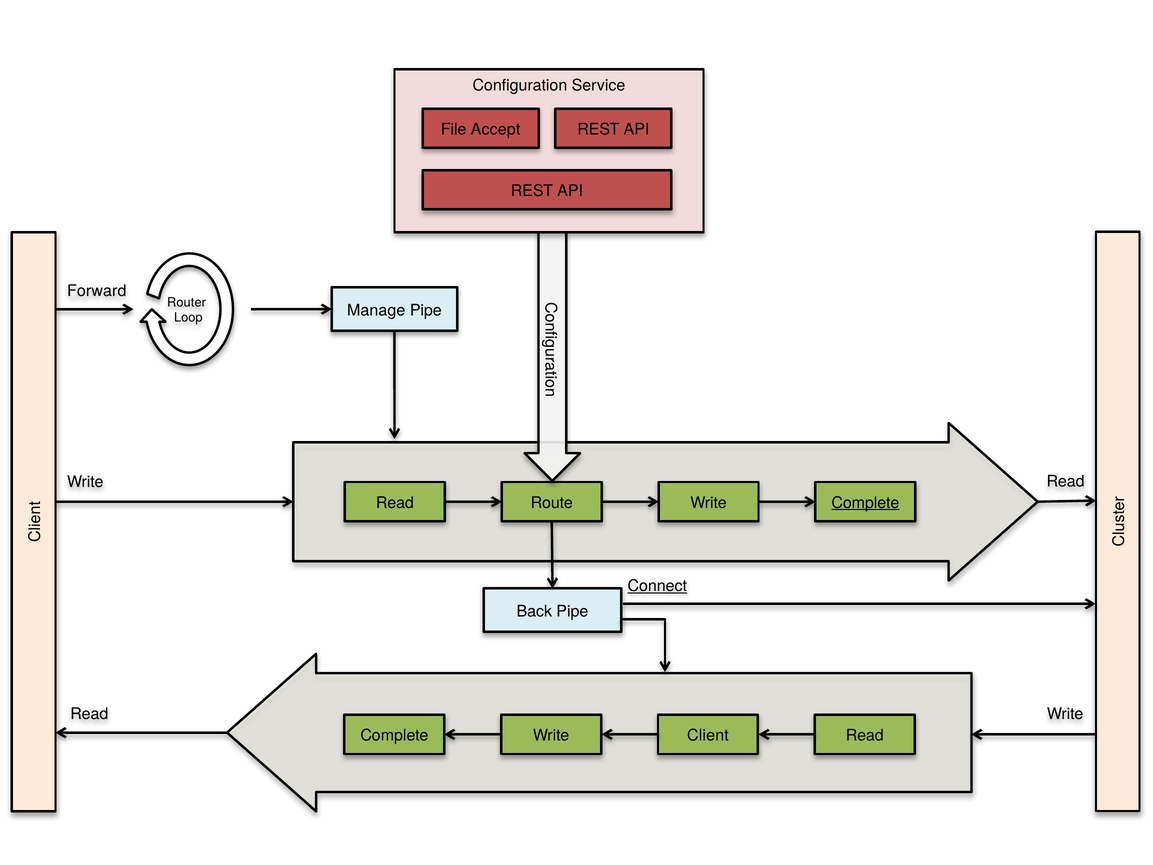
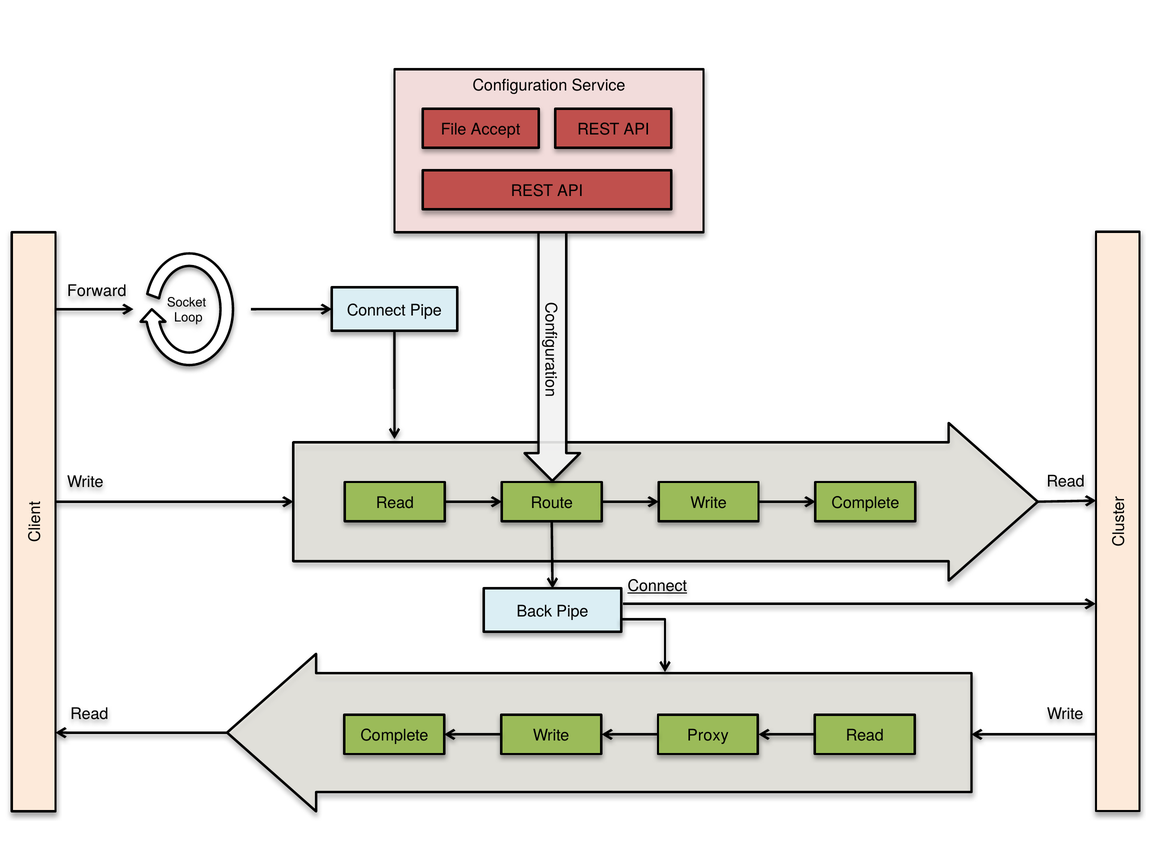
Router: Router -> Socket (187, 302)
Manage: Manage -> Connect (376, 310)
Complete underline: present -> none (865, 503)
Client: Client -> Proxy (708, 735)
